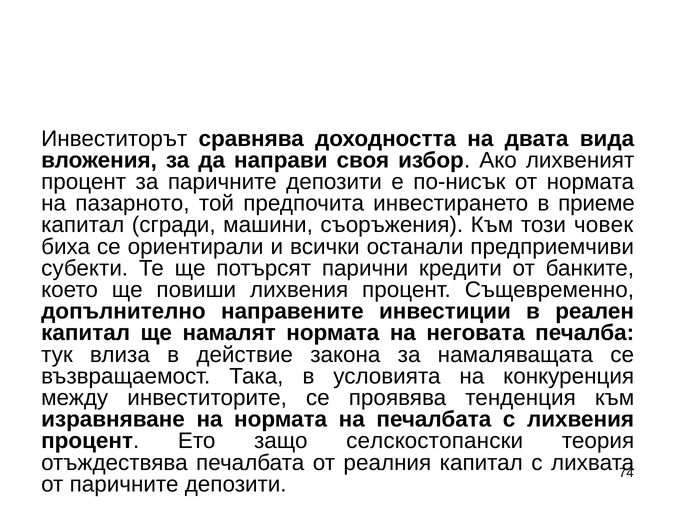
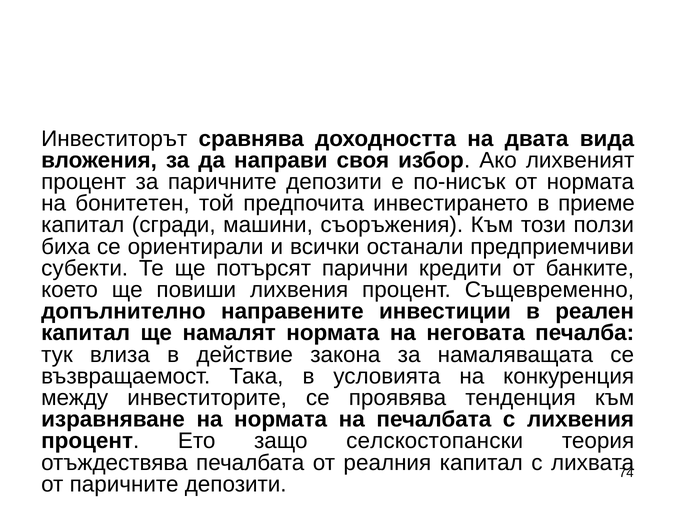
пазарното: пазарното -> бонитетен (133, 203)
човек: човек -> ползи (604, 225)
